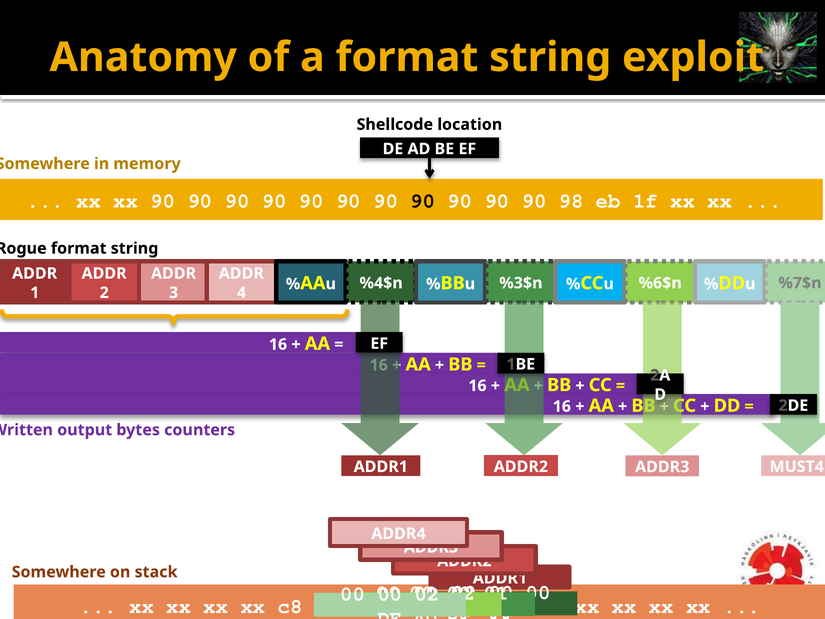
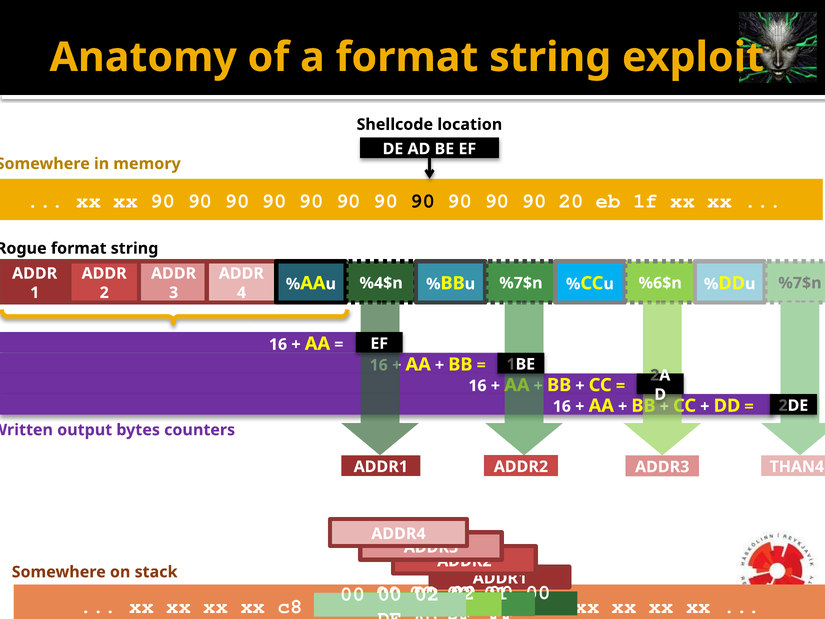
98: 98 -> 20 (571, 201)
%BBu %3$n: %3$n -> %7$n (521, 283)
MUST4: MUST4 -> THAN4 (797, 467)
